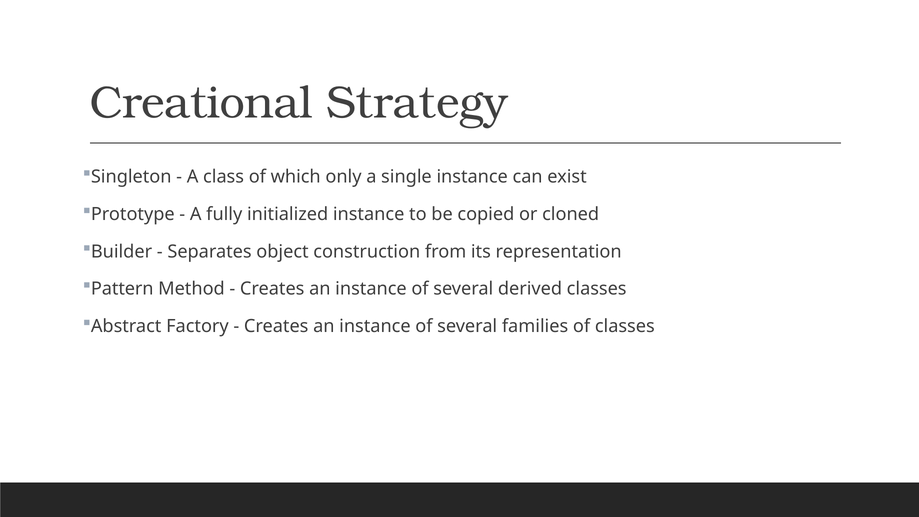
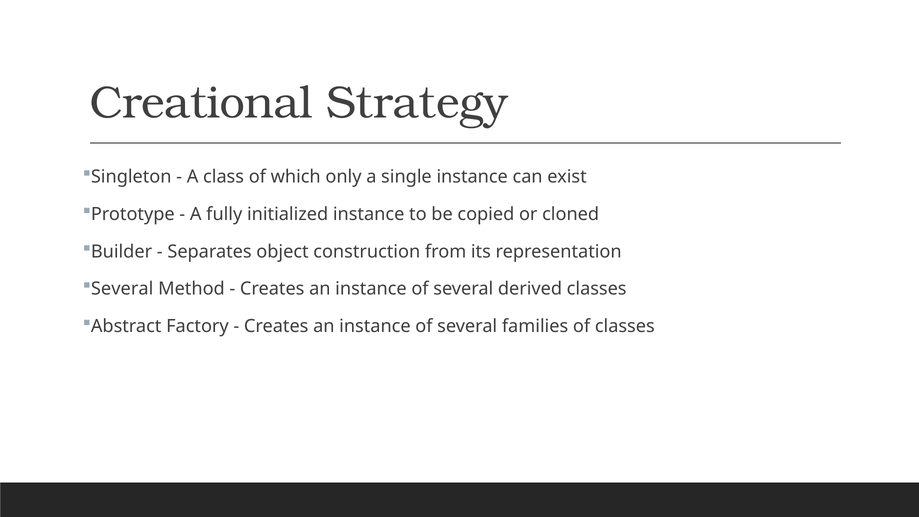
Pattern: Pattern -> Several (122, 289)
